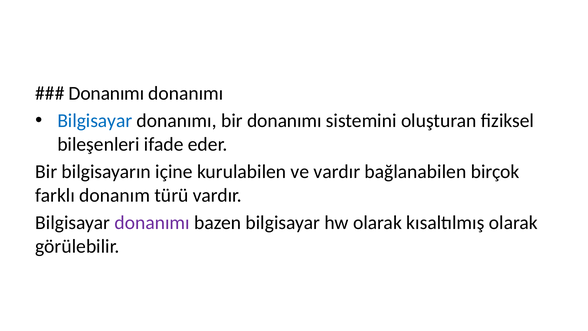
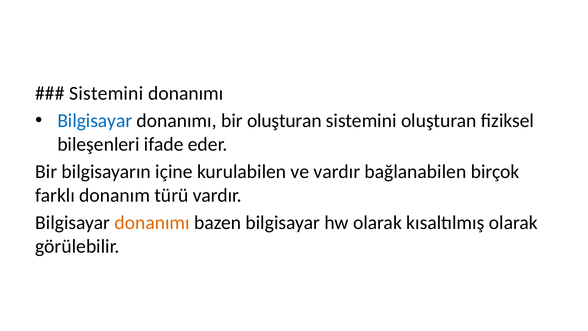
Donanımı: Donanımı -> Sistemini (106, 93)
bir donanımı: donanımı -> oluşturan (284, 121)
donanımı colour: purple -> orange (152, 223)
